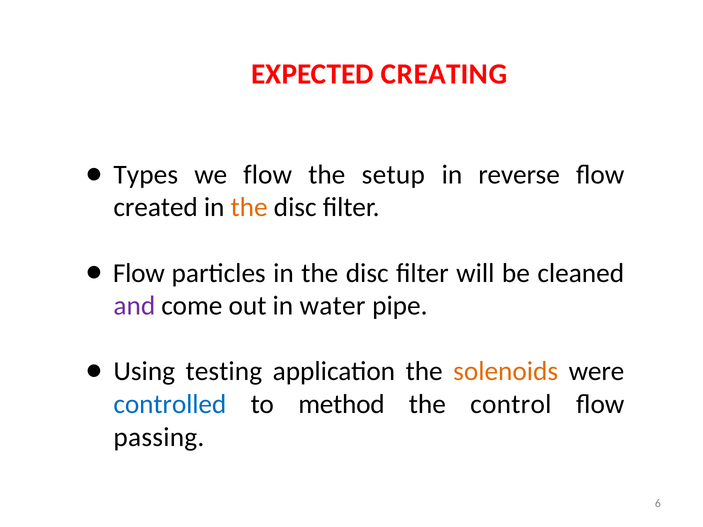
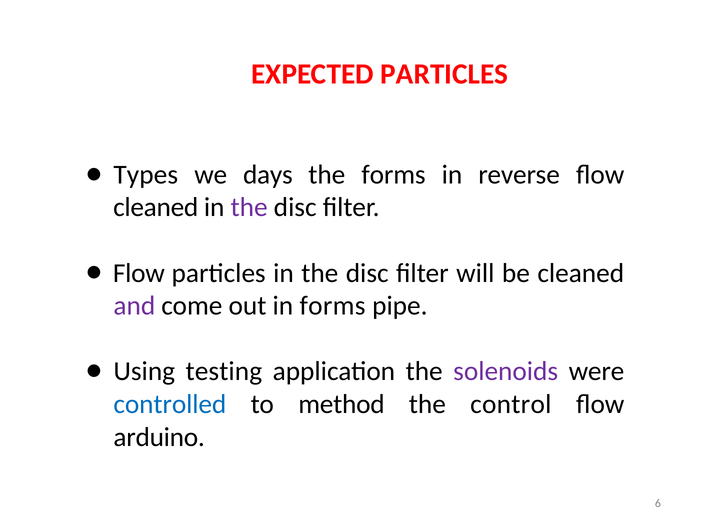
EXPECTED CREATING: CREATING -> PARTICLES (444, 74)
we flow: flow -> days (268, 175)
the setup: setup -> forms (394, 175)
created: created -> cleaned (156, 207)
the colour: orange -> purple (249, 207)
in water: water -> forms (333, 306)
solenoids colour: orange -> purple (506, 372)
passing: passing -> arduino (159, 437)
